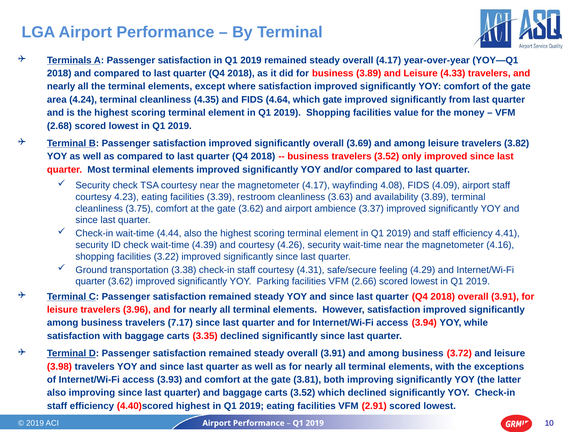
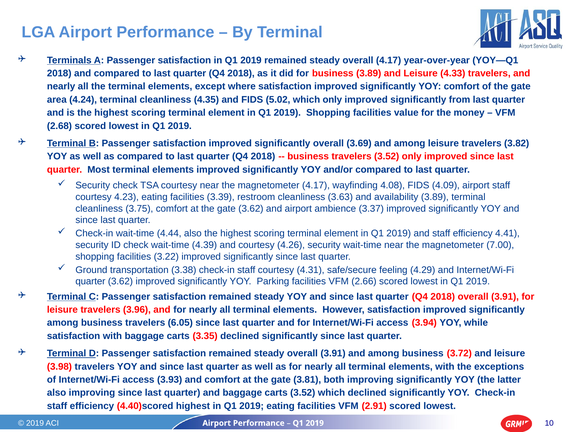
4.64: 4.64 -> 5.02 (278, 100)
which gate: gate -> only (332, 100)
4.16: 4.16 -> 7.00 (500, 245)
7.17: 7.17 -> 6.05 (180, 323)
